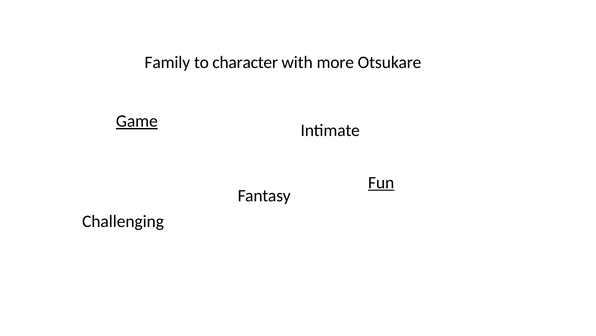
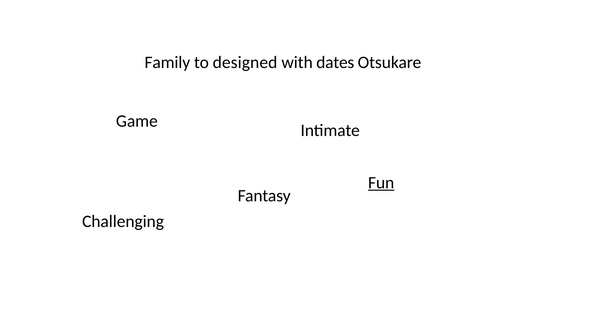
character: character -> designed (245, 62)
more: more -> dates (335, 62)
Game underline: present -> none (137, 121)
